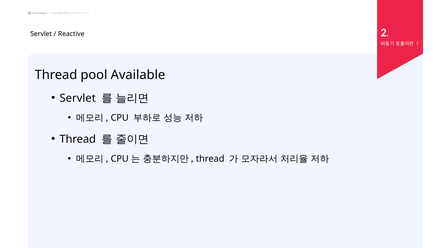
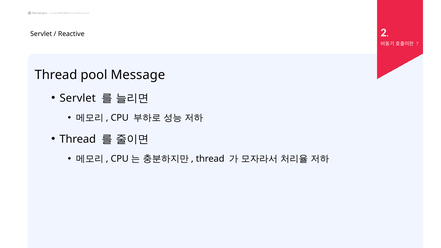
Available: Available -> Message (138, 75)
